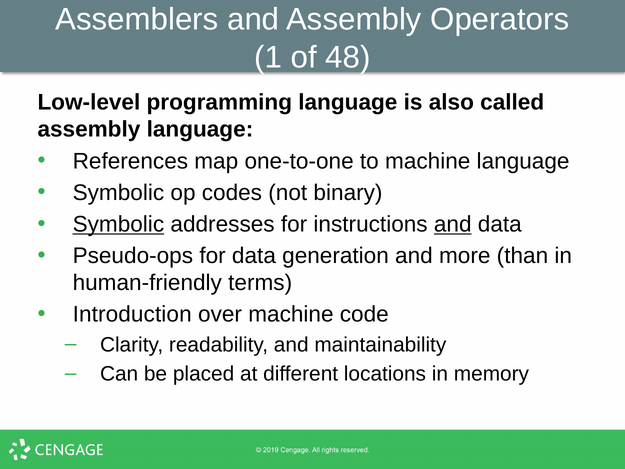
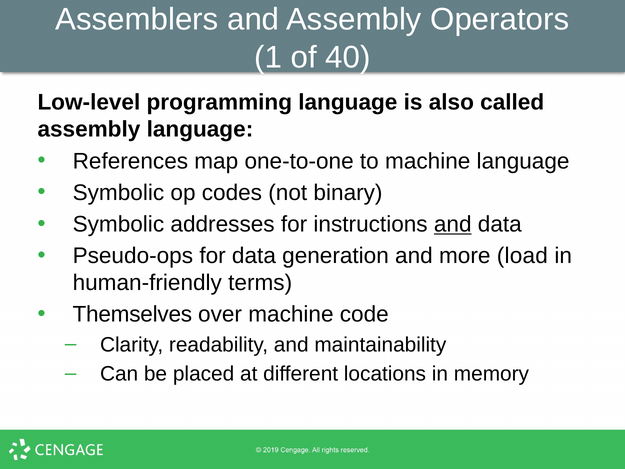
48: 48 -> 40 (348, 57)
Symbolic underline: present -> none (118, 224)
than: than -> load (522, 256)
Introduction: Introduction -> Themselves (132, 314)
